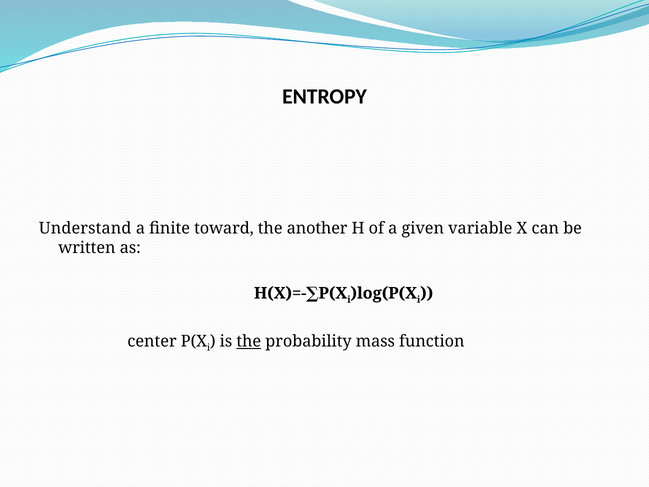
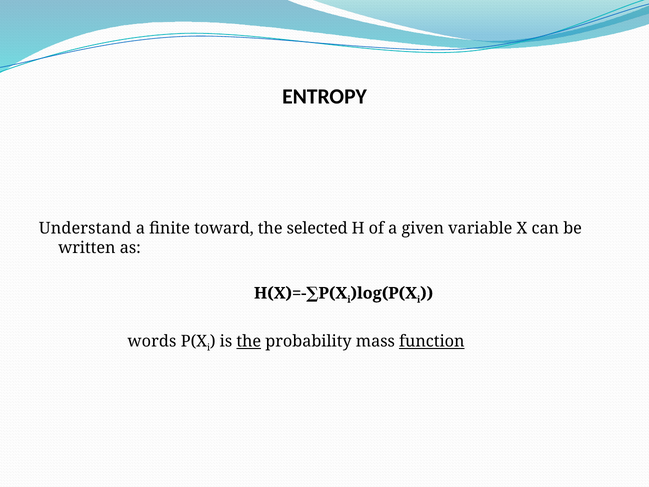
another: another -> selected (317, 228)
center: center -> words (152, 341)
function underline: none -> present (432, 341)
